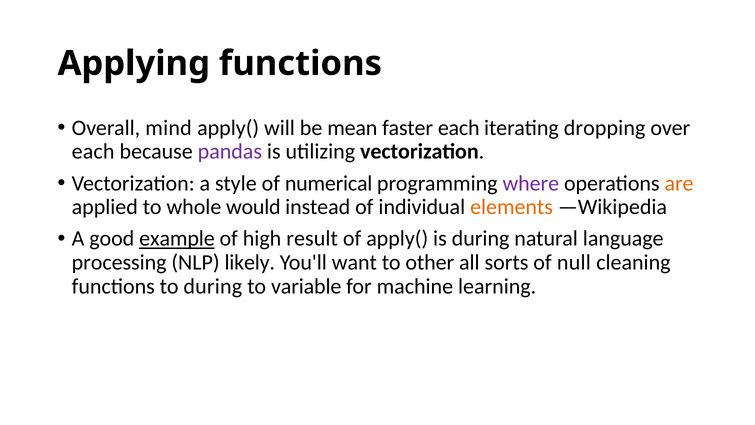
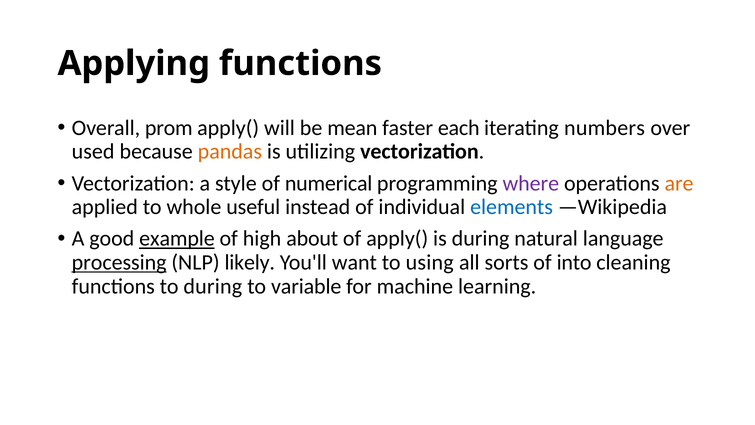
mind: mind -> prom (169, 128)
dropping: dropping -> numbers (605, 128)
each: each -> used (93, 151)
pandas colour: purple -> orange (230, 151)
would: would -> useful (253, 207)
elements colour: orange -> blue (512, 207)
result: result -> about (312, 239)
processing underline: none -> present (119, 262)
other: other -> using (430, 262)
null: null -> into (574, 262)
